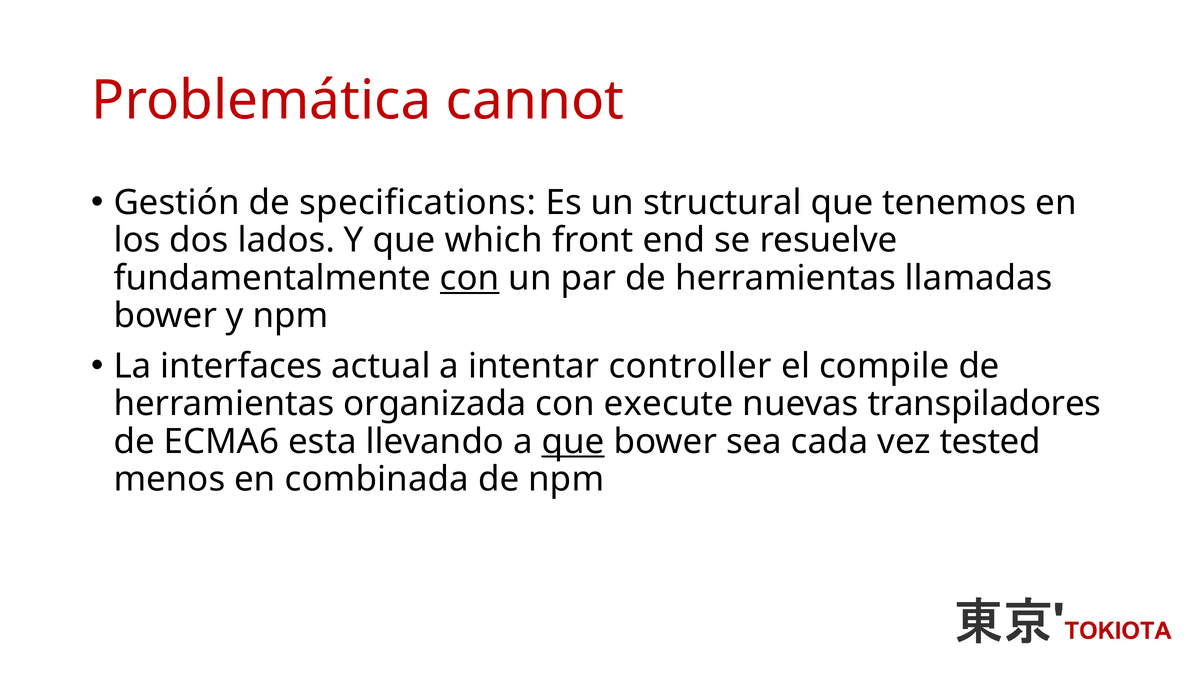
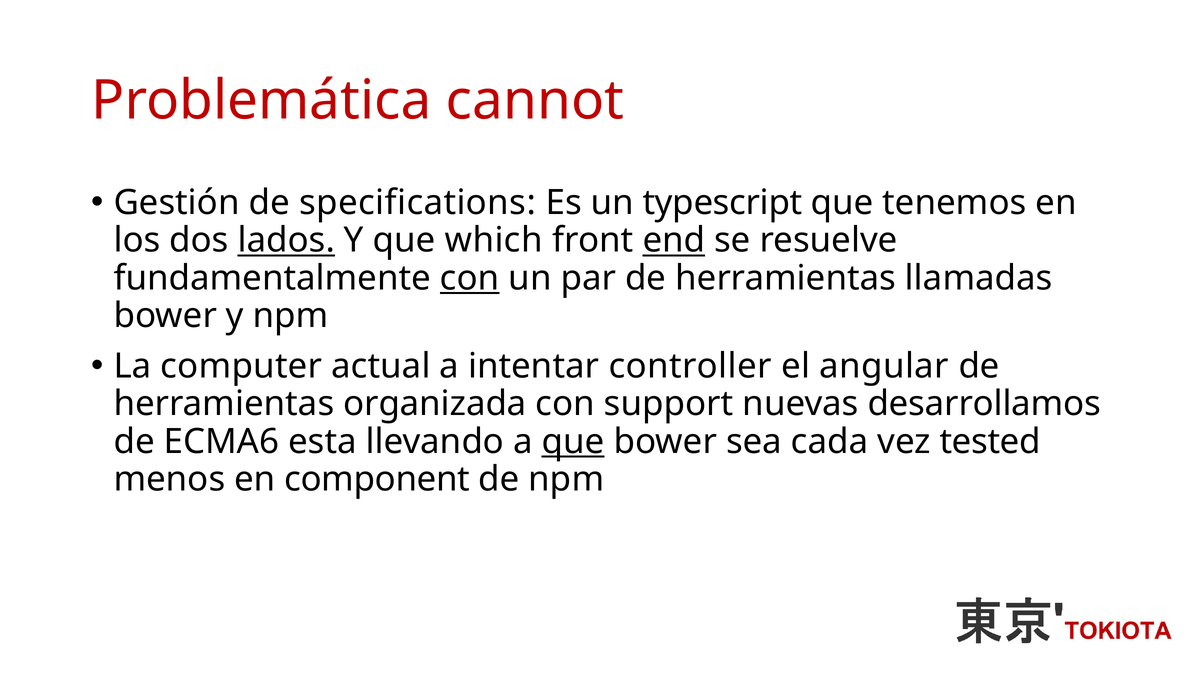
structural: structural -> typescript (722, 202)
lados underline: none -> present (286, 240)
end underline: none -> present (674, 240)
interfaces: interfaces -> computer (241, 366)
compile: compile -> angular (884, 366)
execute: execute -> support (669, 404)
transpiladores: transpiladores -> desarrollamos (984, 404)
combinada: combinada -> component (377, 479)
